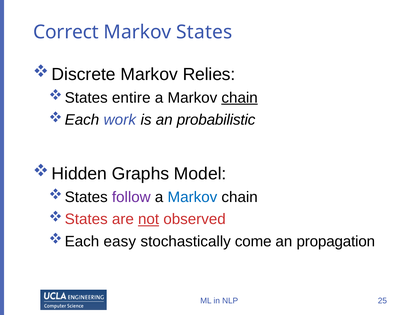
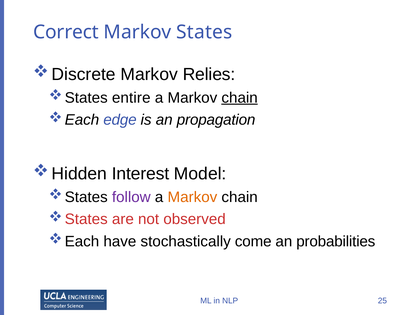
work: work -> edge (120, 120)
probabilistic: probabilistic -> propagation (216, 120)
Graphs: Graphs -> Interest (141, 174)
Markov colour: blue -> orange (192, 197)
not underline: present -> none (149, 219)
easy: easy -> have (120, 241)
propagation: propagation -> probabilities (336, 241)
